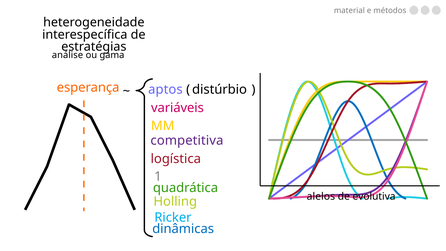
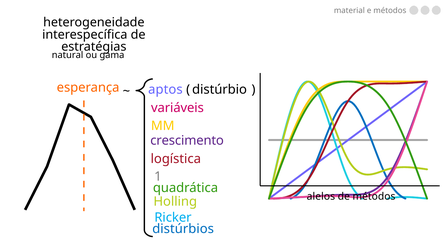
análise: análise -> natural (68, 55)
competitiva: competitiva -> crescimento (187, 141)
de evolutiva: evolutiva -> métodos (374, 196)
dinâmicas: dinâmicas -> distúrbios (183, 229)
